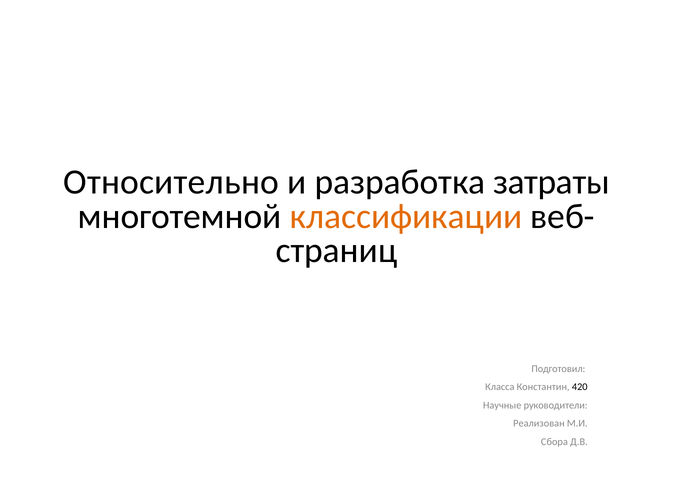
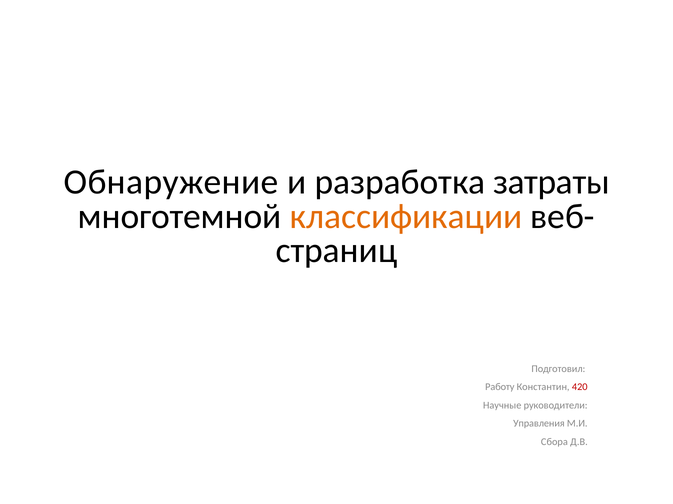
Относительно: Относительно -> Обнаружение (171, 183)
Класса: Класса -> Работу (500, 388)
420 colour: black -> red (580, 388)
Реализован: Реализован -> Управления (539, 424)
